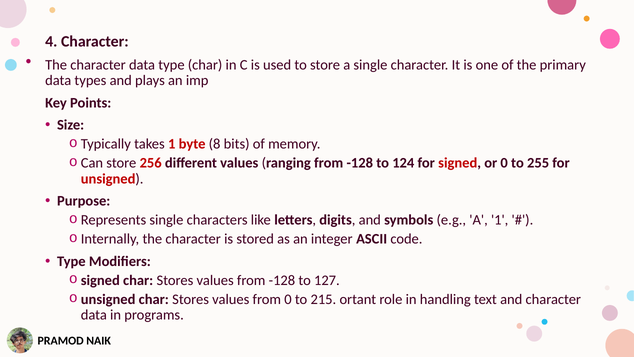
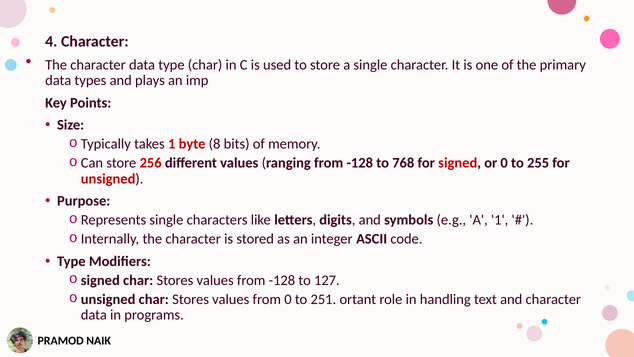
124: 124 -> 768 (403, 163)
215: 215 -> 251 (323, 299)
